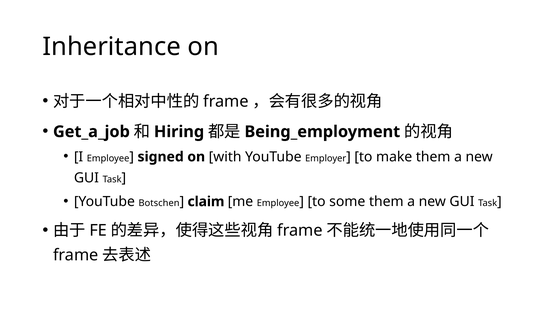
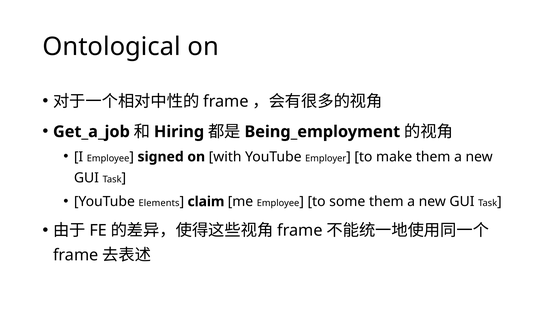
Inheritance: Inheritance -> Ontological (112, 47)
Botschen: Botschen -> Elements (159, 203)
